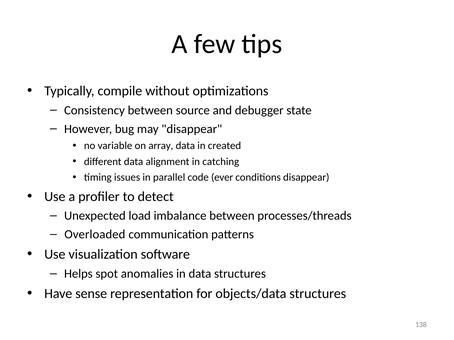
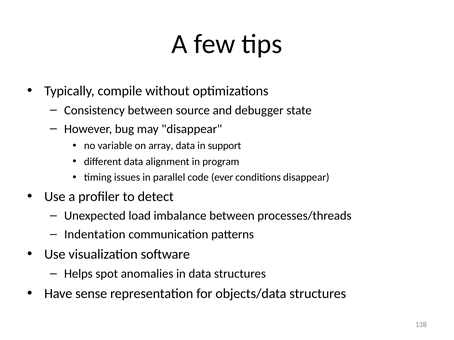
created: created -> support (225, 146)
catching: catching -> program (221, 162)
Overloaded: Overloaded -> Indentation (95, 235)
